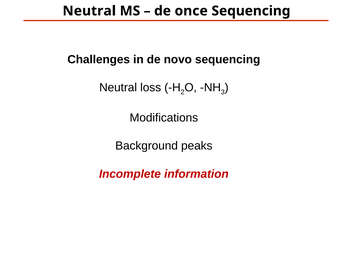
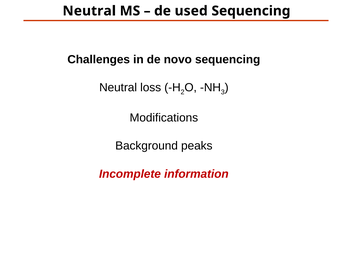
once: once -> used (191, 11)
